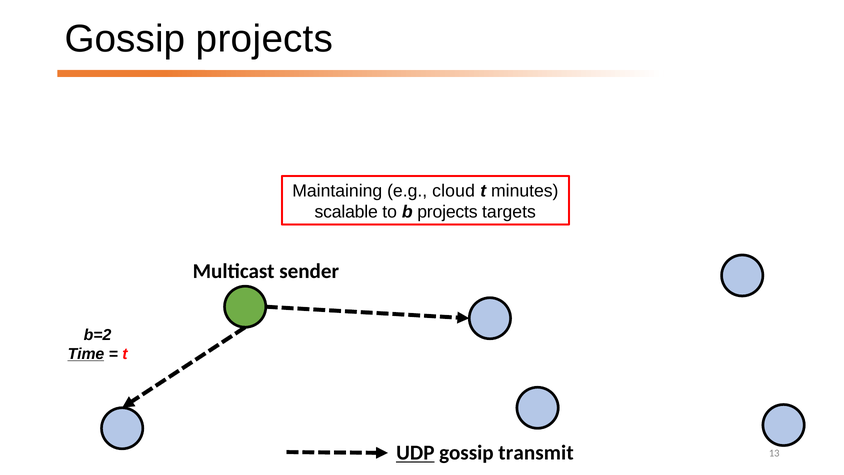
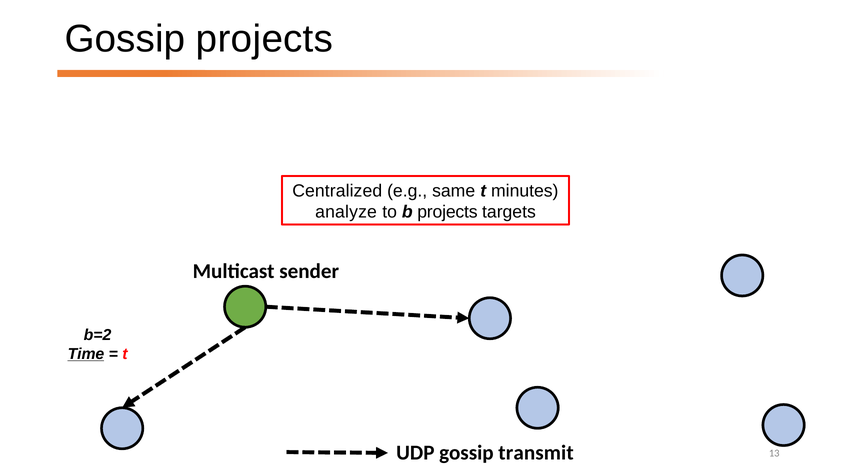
Maintaining: Maintaining -> Centralized (337, 191)
cloud: cloud -> same (454, 191)
scalable: scalable -> analyze (346, 212)
UDP underline: present -> none (415, 453)
